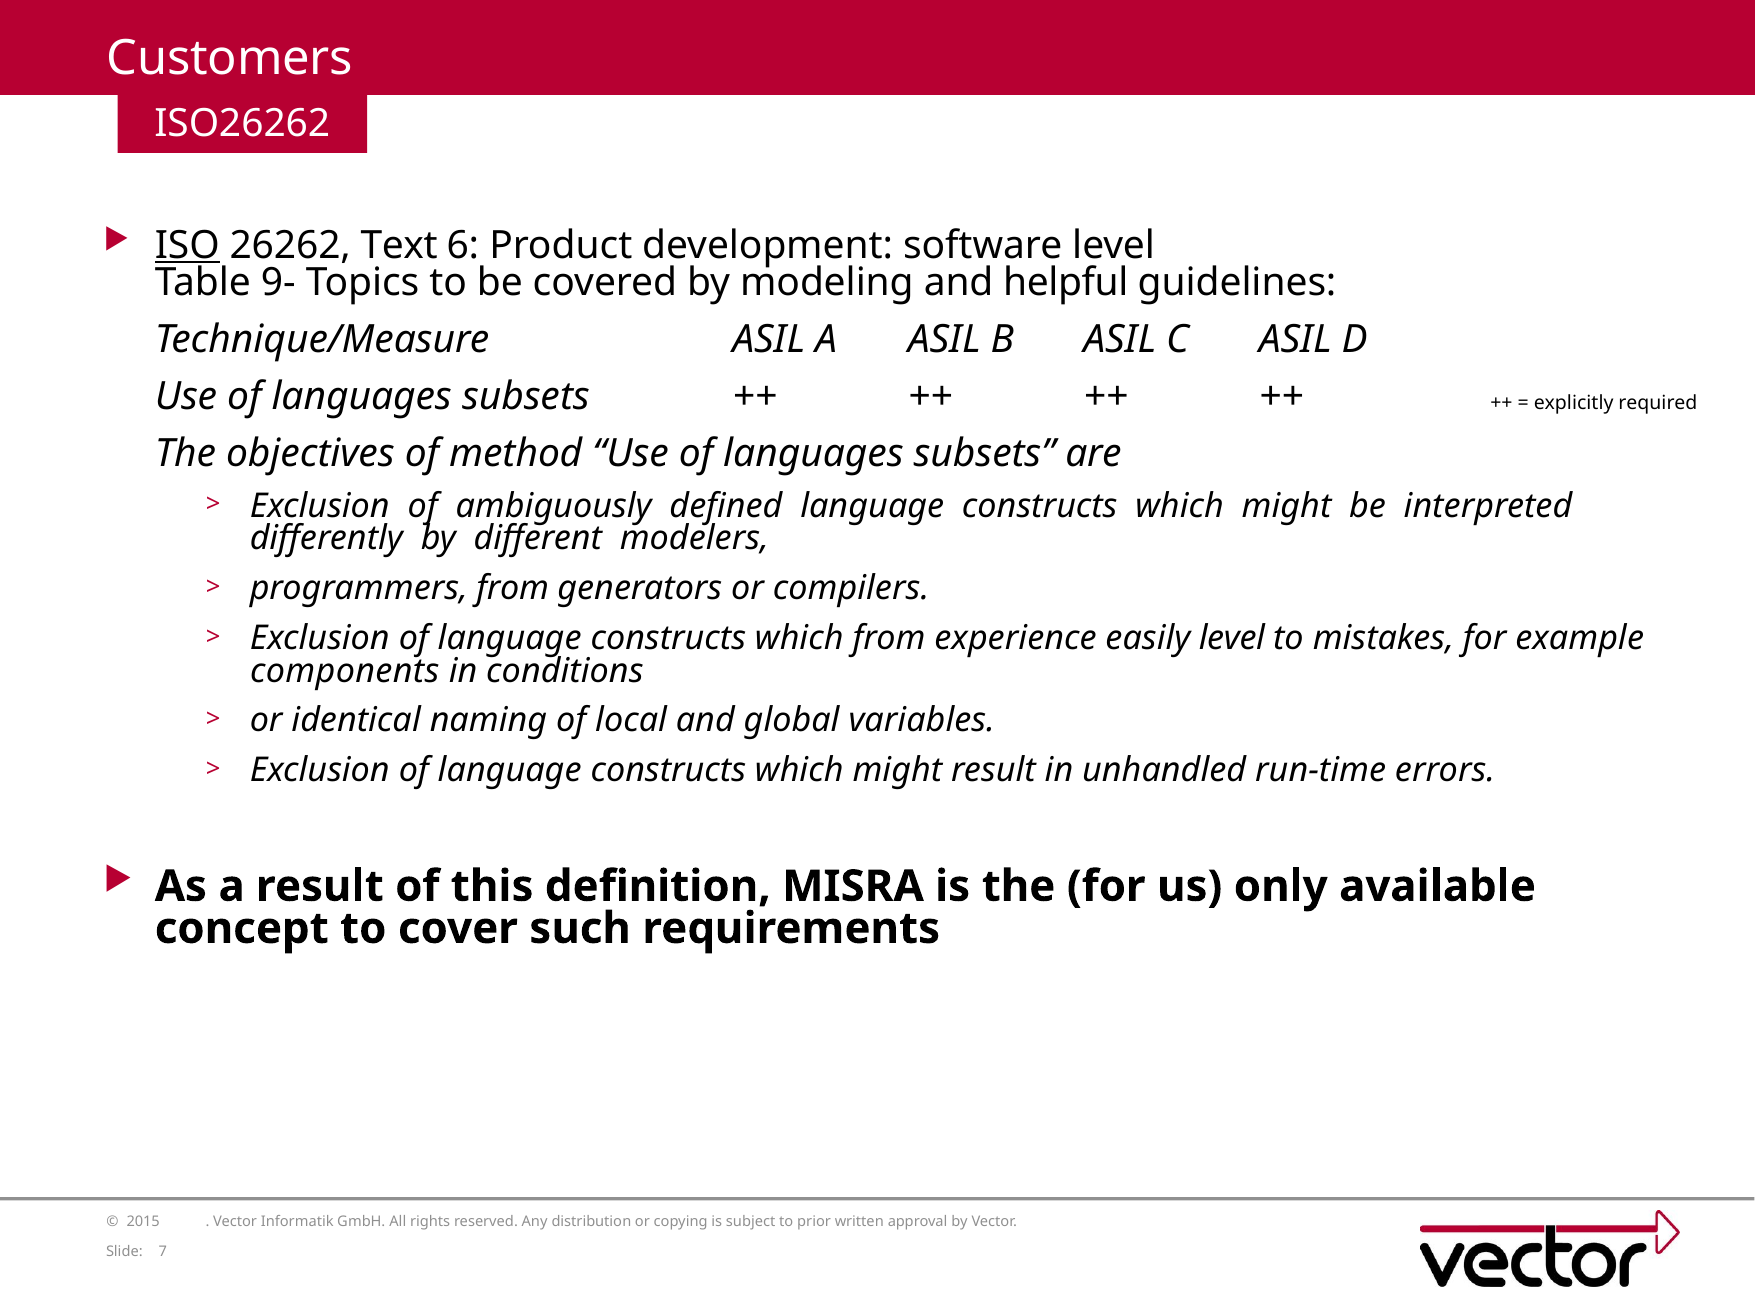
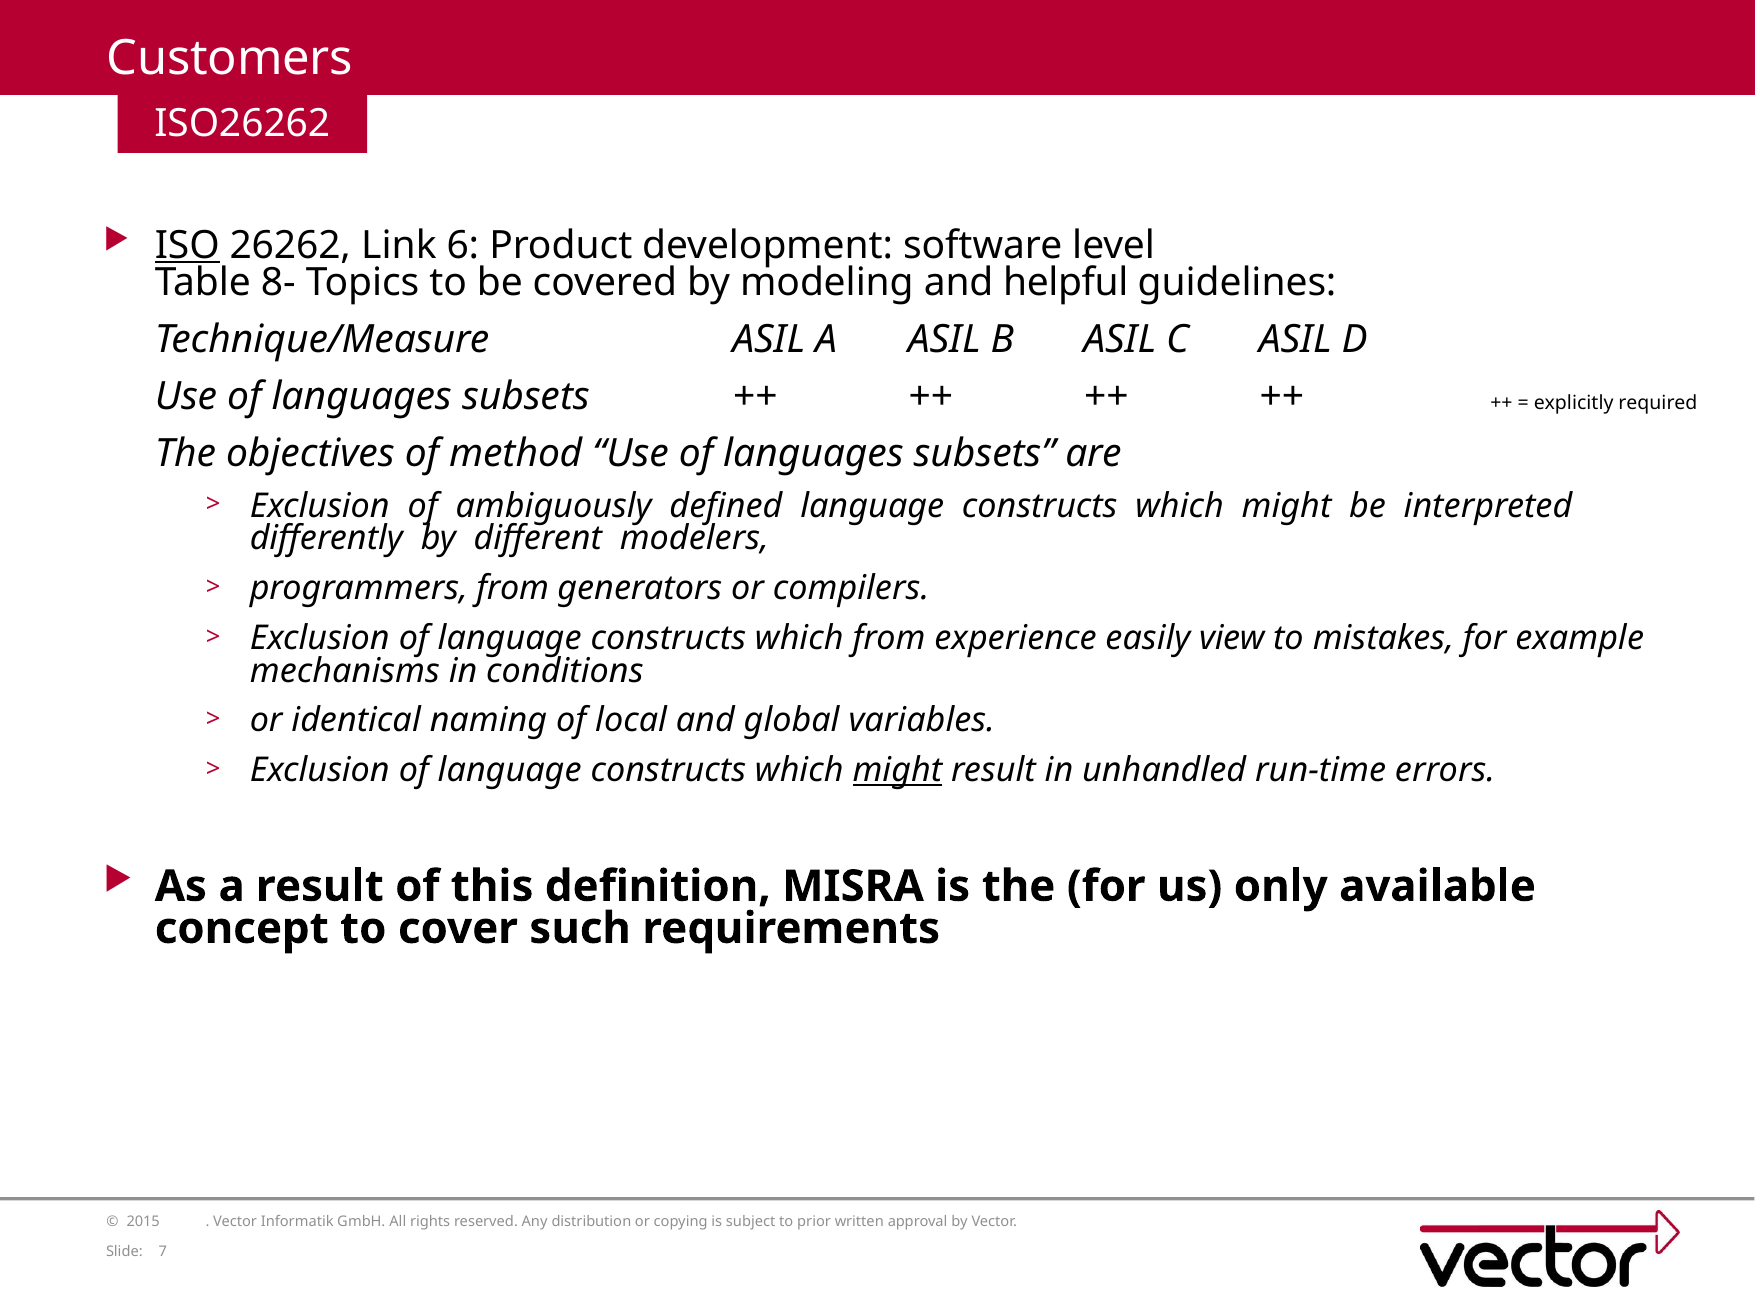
Text: Text -> Link (399, 245)
9-: 9- -> 8- (278, 283)
easily level: level -> view (1232, 638)
components: components -> mechanisms (345, 671)
might underline: none -> present (897, 771)
